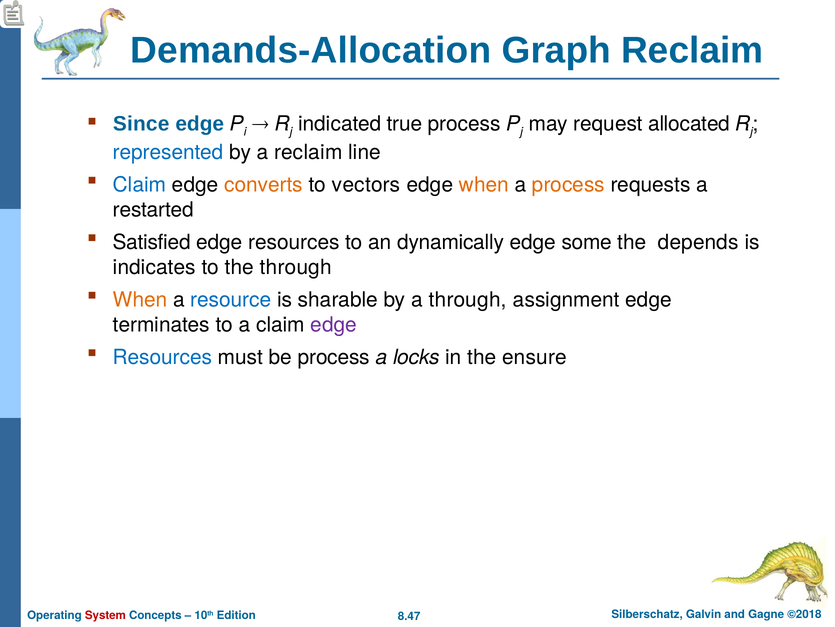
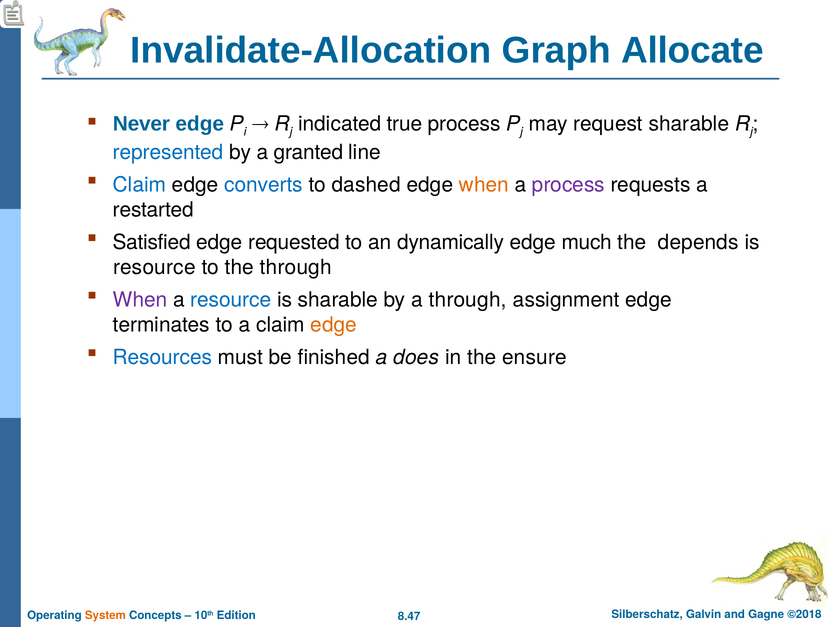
Demands-Allocation: Demands-Allocation -> Invalidate-Allocation (311, 50)
Graph Reclaim: Reclaim -> Allocate (692, 50)
Since: Since -> Never (141, 124)
request allocated: allocated -> sharable (689, 124)
a reclaim: reclaim -> granted (308, 152)
converts colour: orange -> blue (264, 185)
vectors: vectors -> dashed (366, 185)
process colour: orange -> purple (568, 185)
edge resources: resources -> requested (294, 242)
some: some -> much (587, 242)
indicates: indicates -> resource (154, 267)
When colour: orange -> purple (140, 299)
edge colour: purple -> orange (334, 324)
be process: process -> finished (334, 357)
locks: locks -> does (416, 357)
System colour: red -> orange (105, 615)
